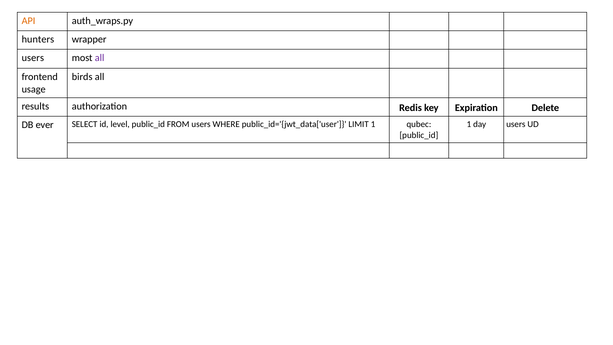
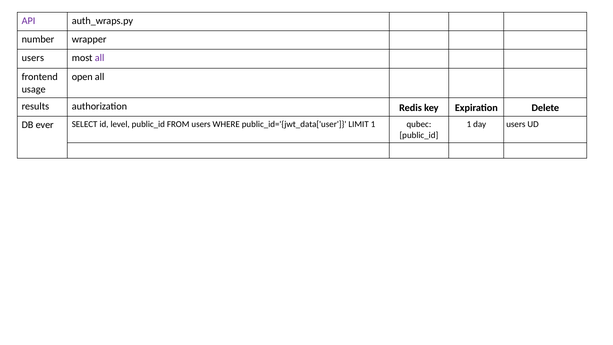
API colour: orange -> purple (28, 21)
hunters: hunters -> number (38, 39)
birds: birds -> open (82, 77)
